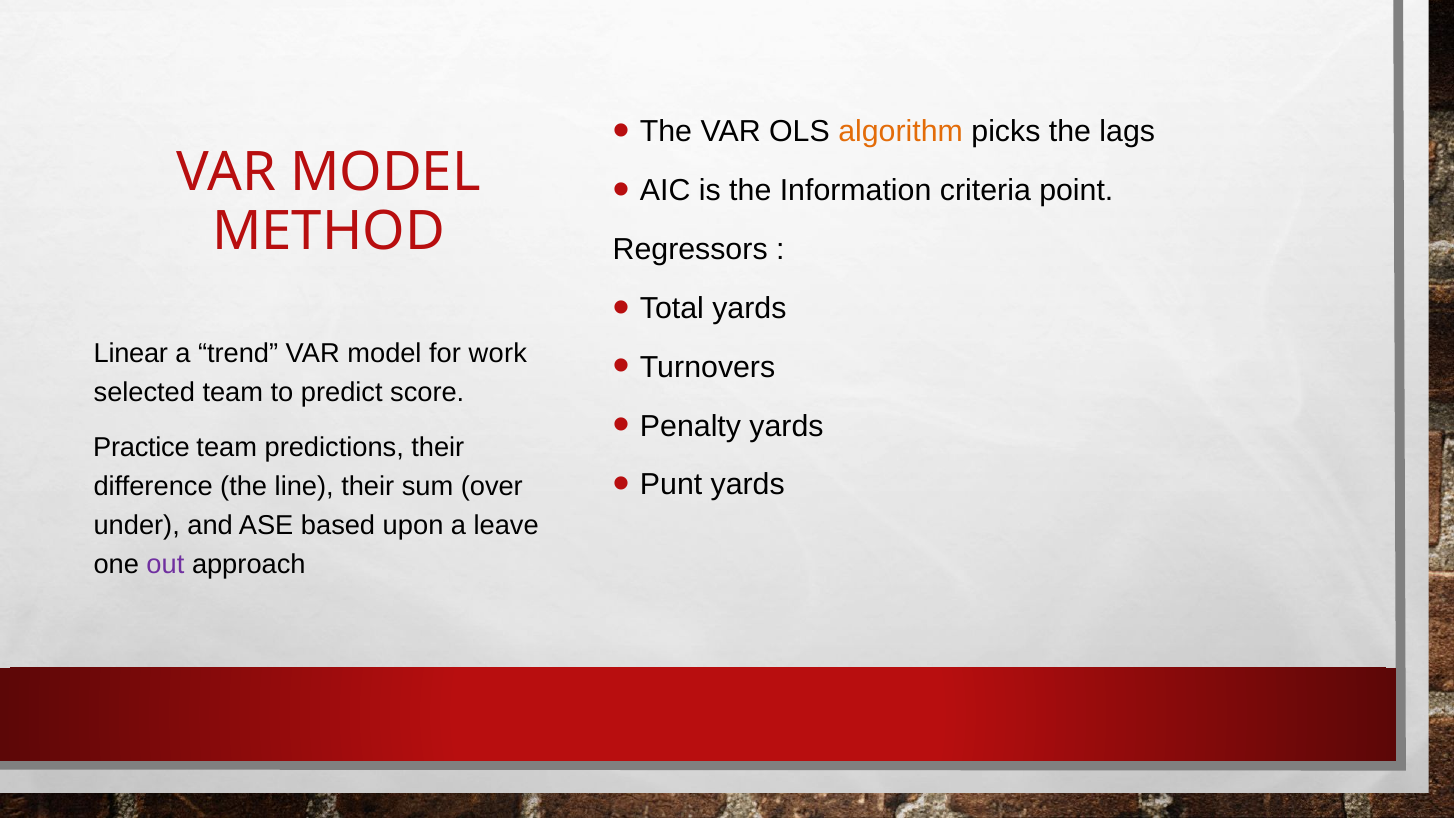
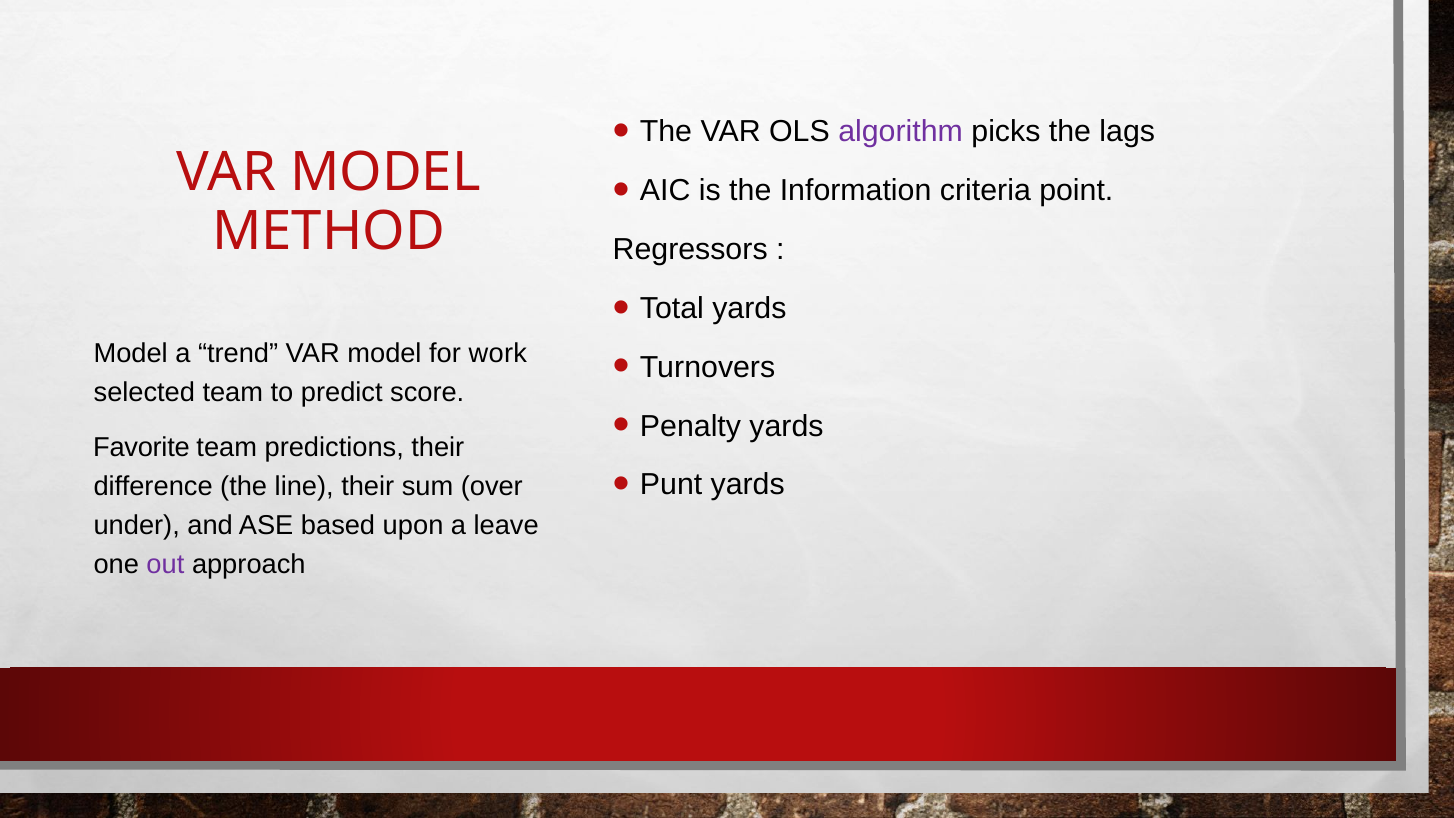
algorithm colour: orange -> purple (901, 132)
Linear: Linear -> Model (131, 353)
Practice: Practice -> Favorite (141, 447)
